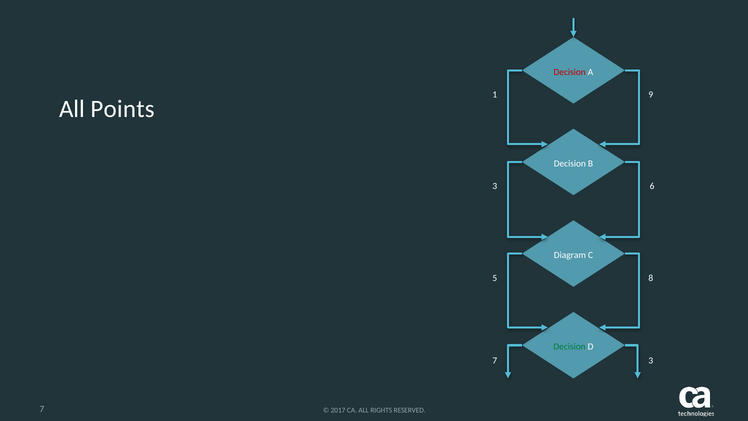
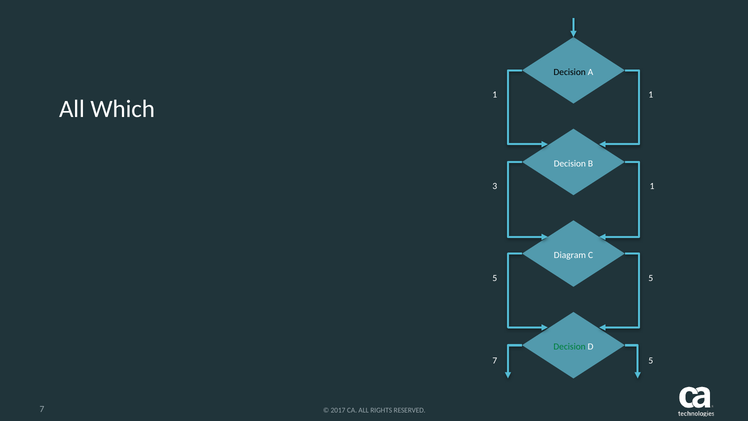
Decision colour: red -> black (570, 72)
1 9: 9 -> 1 (651, 94)
Points: Points -> Which (123, 109)
3 6: 6 -> 1 (652, 186)
5 8: 8 -> 5 (651, 278)
7 3: 3 -> 5 (651, 361)
